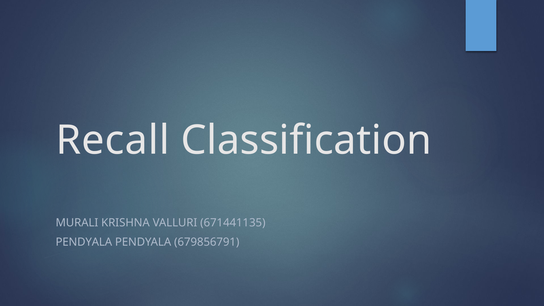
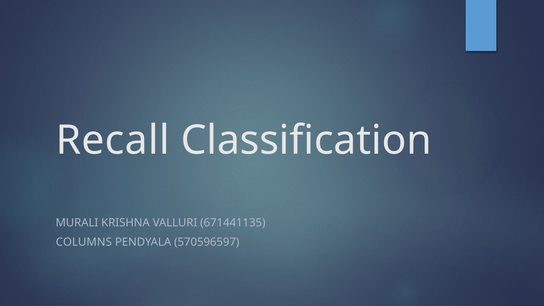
PENDYALA: PENDYALA -> COLUMNS (84, 242)
679856791: 679856791 -> 570596597 (207, 242)
